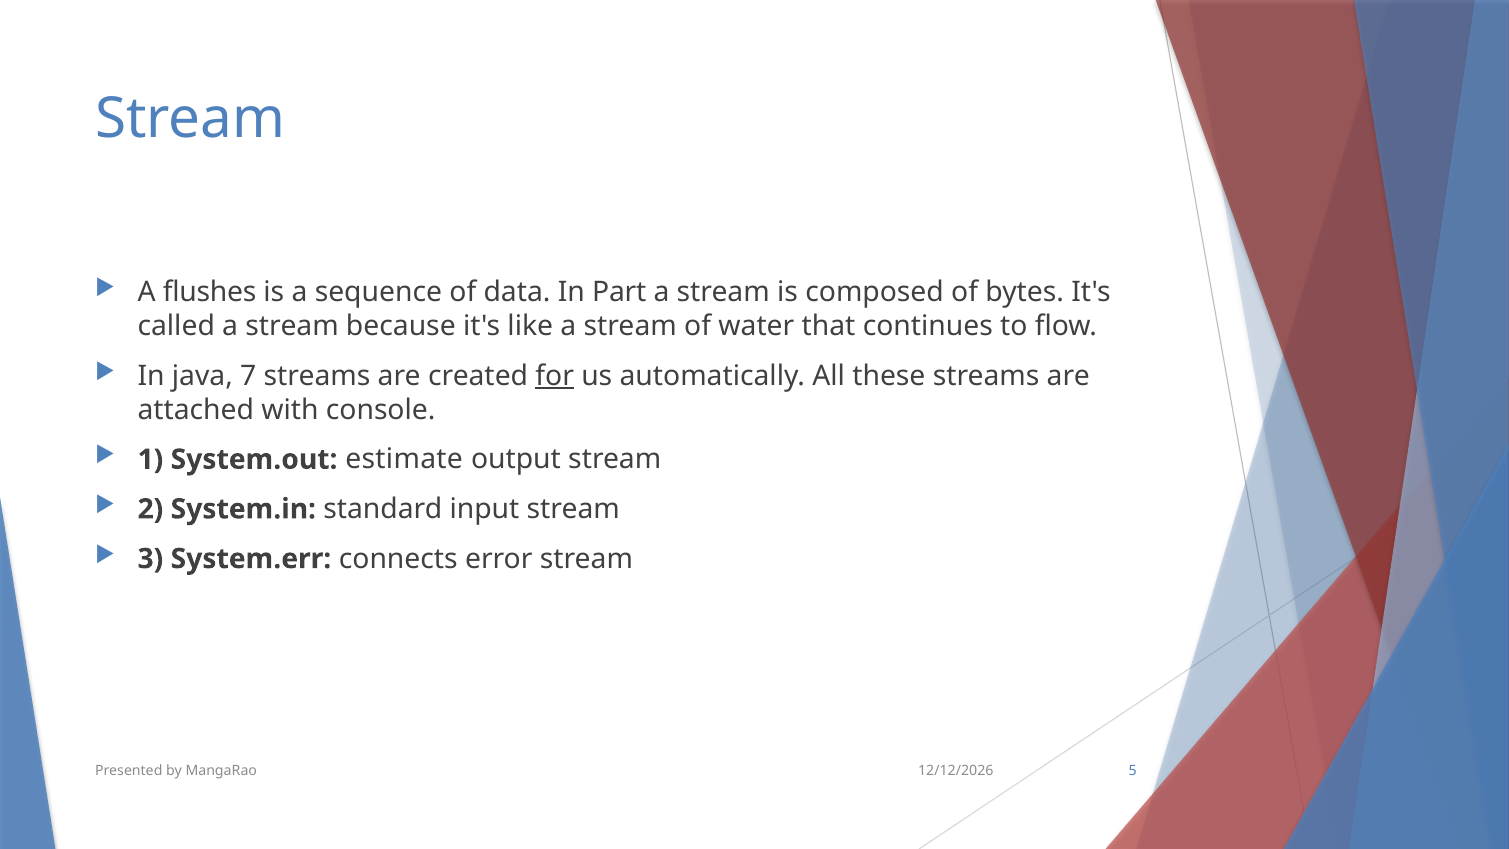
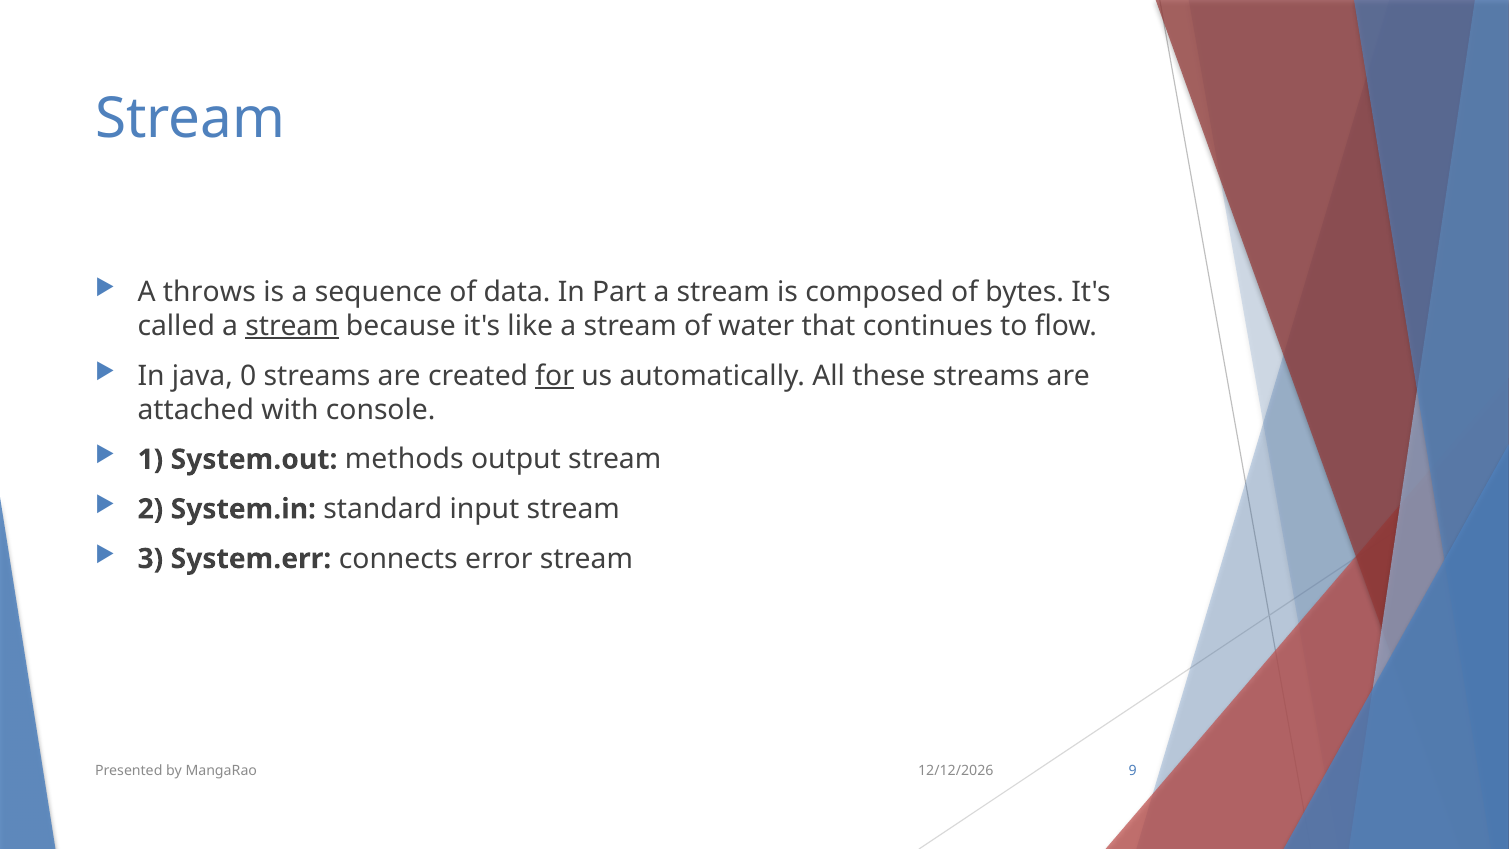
flushes: flushes -> throws (209, 292)
stream underline: none -> present (292, 326)
7: 7 -> 0 (248, 376)
estimate: estimate -> methods (404, 459)
5: 5 -> 9 (1133, 770)
